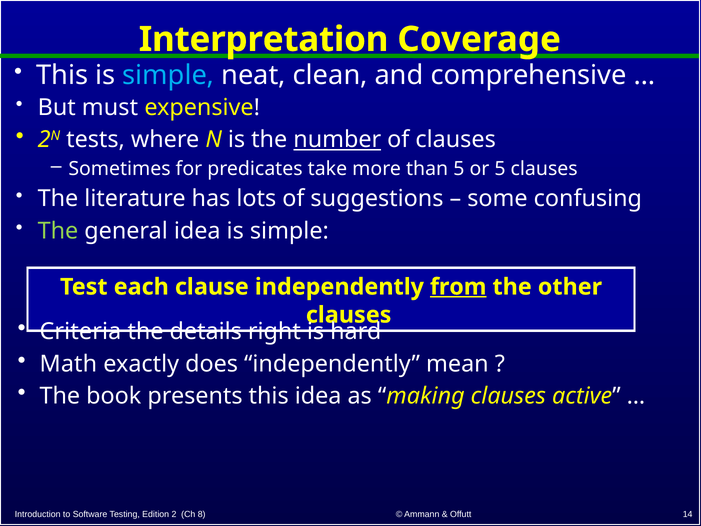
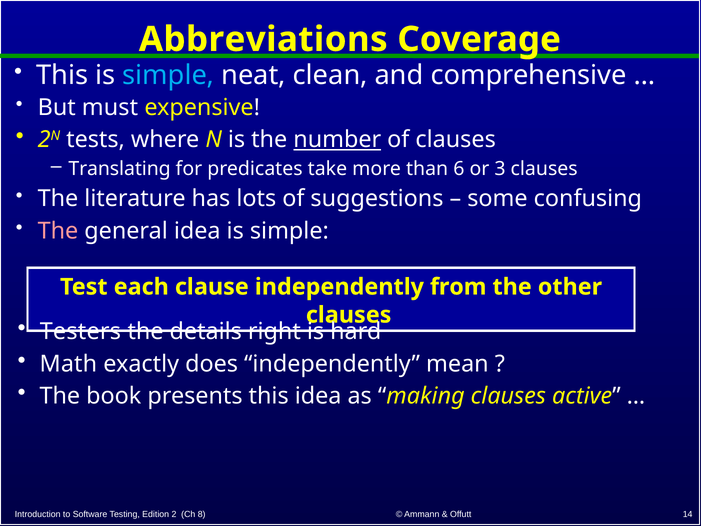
Interpretation: Interpretation -> Abbreviations (263, 39)
Sometimes: Sometimes -> Translating (120, 169)
than 5: 5 -> 6 (459, 169)
or 5: 5 -> 3 (500, 169)
The colour: light green -> pink (58, 231)
from underline: present -> none (458, 287)
Criteria: Criteria -> Testers (80, 331)
